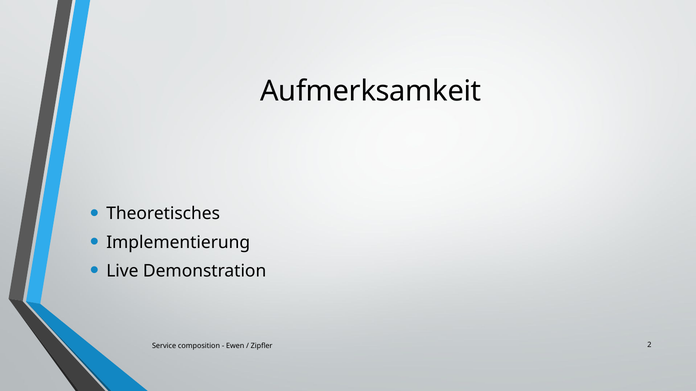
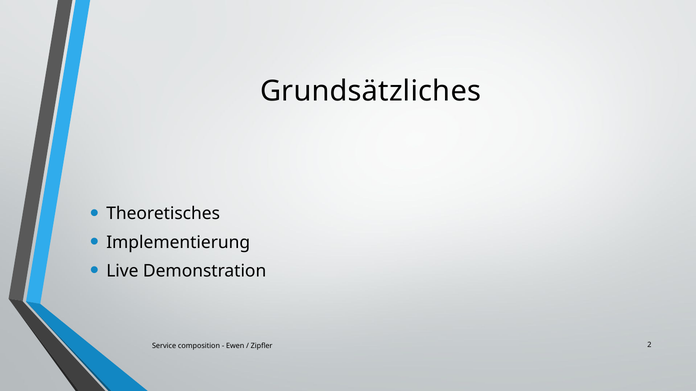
Aufmerksamkeit: Aufmerksamkeit -> Grundsätzliches (371, 91)
